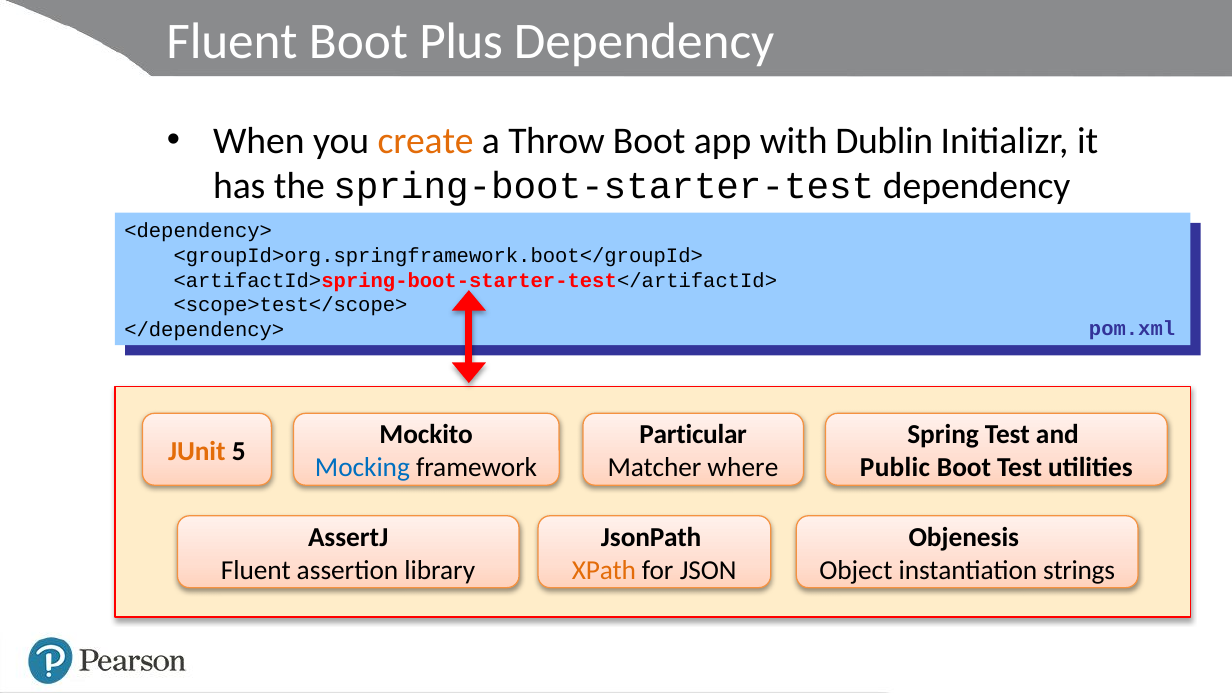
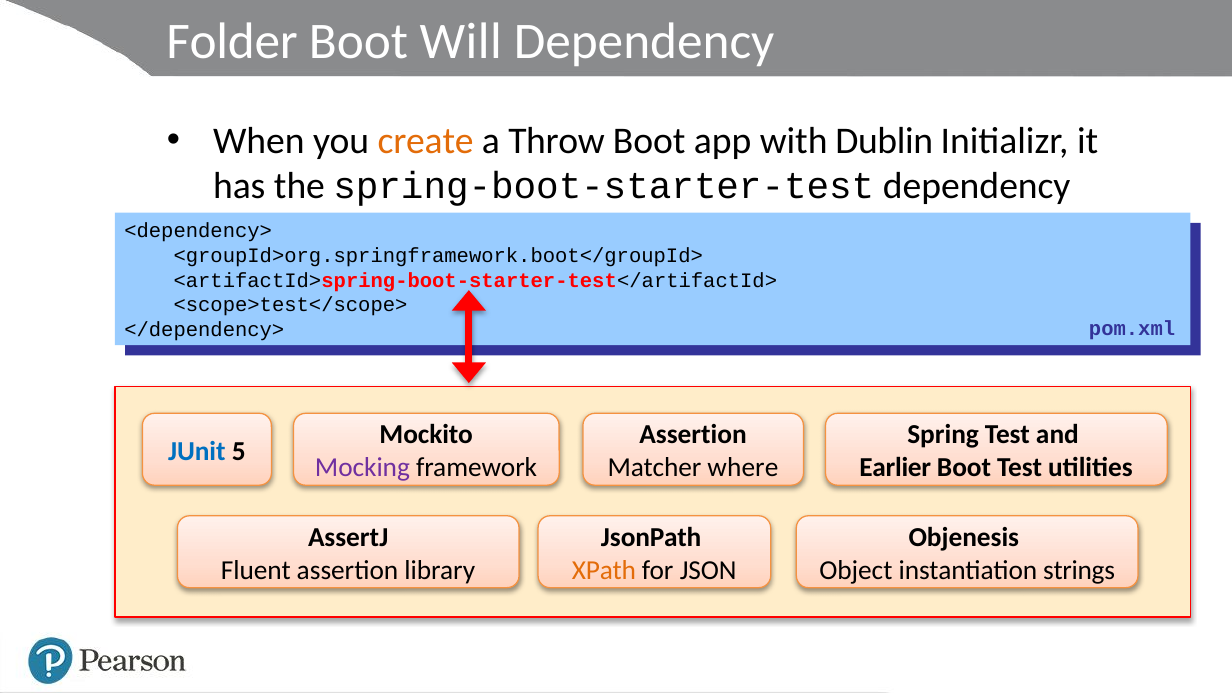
Fluent: Fluent -> Folder (232, 41)
Plus: Plus -> Will (461, 41)
Particular: Particular -> Assertion (693, 435)
JUnit colour: orange -> blue (197, 451)
Mocking colour: blue -> purple (362, 468)
Public: Public -> Earlier (895, 468)
